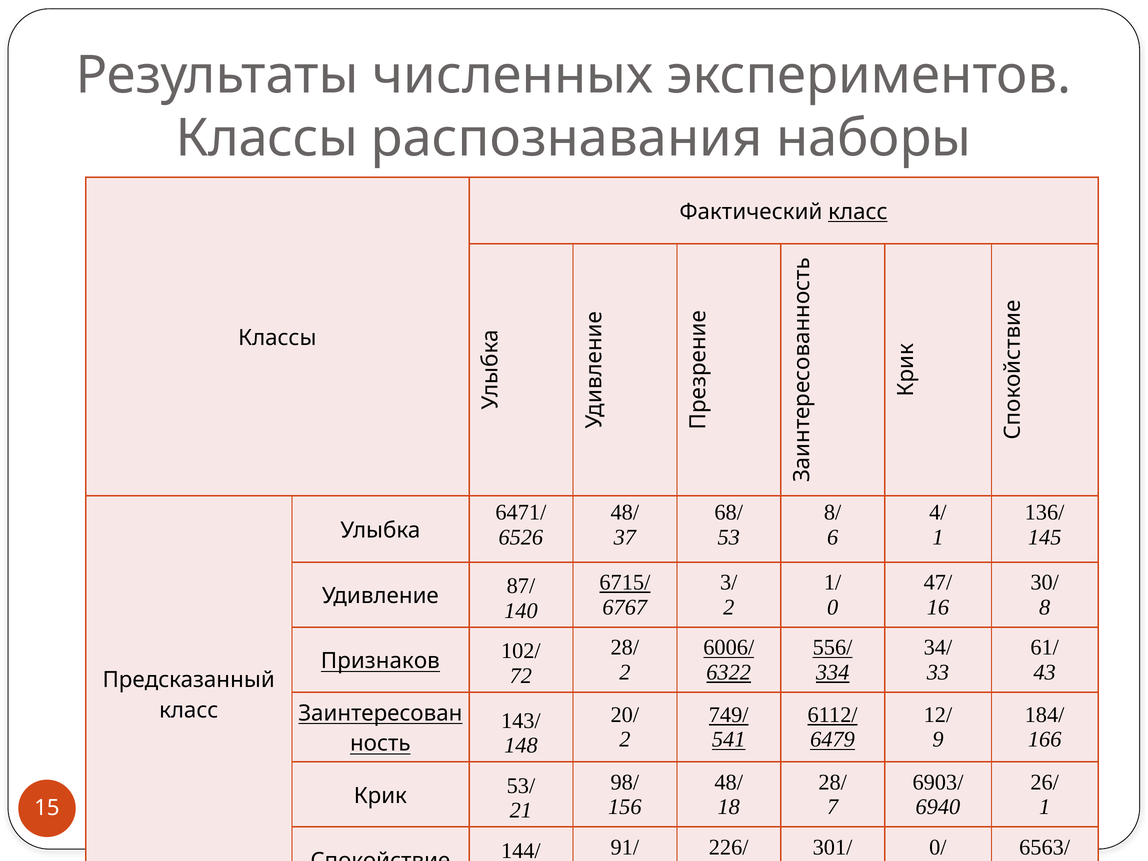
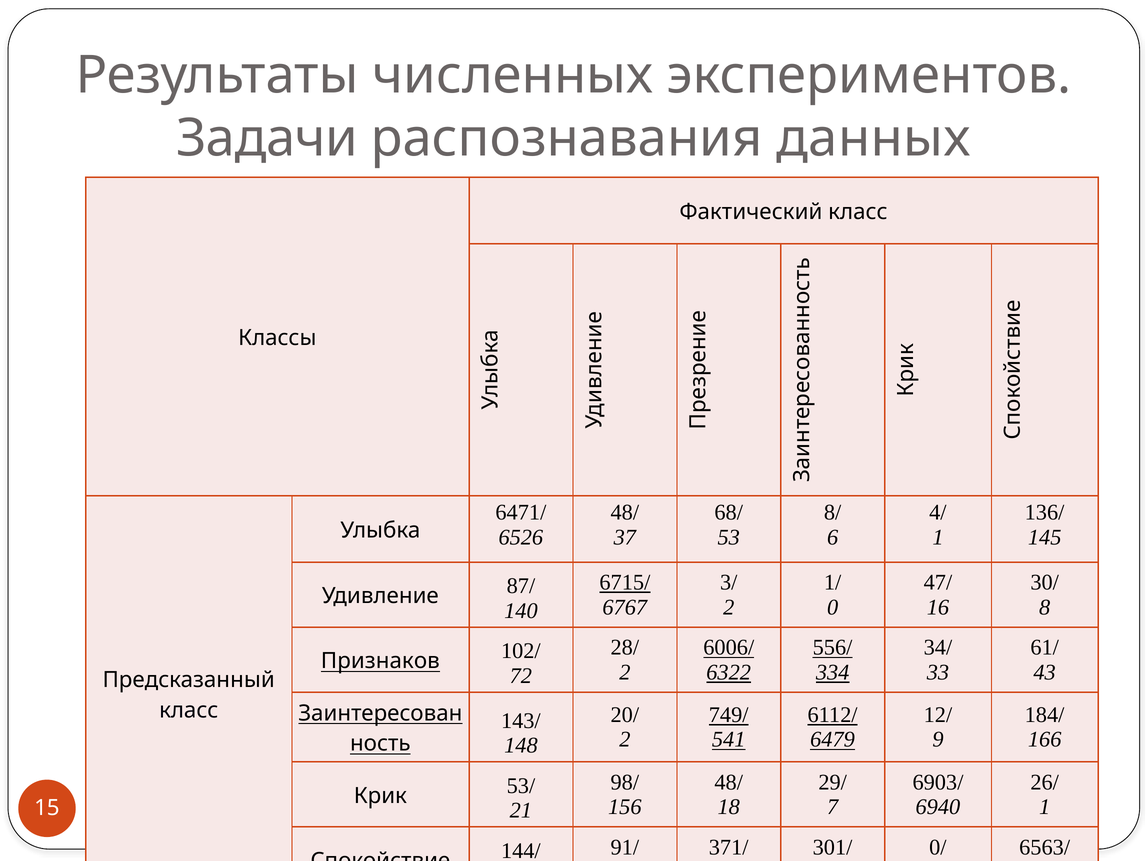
Классы: Классы -> Задачи (267, 138)
наборы: наборы -> данных (873, 138)
класс underline: present -> none (858, 212)
28/: 28/ -> 29/ (833, 782)
226/: 226/ -> 371/ (729, 847)
